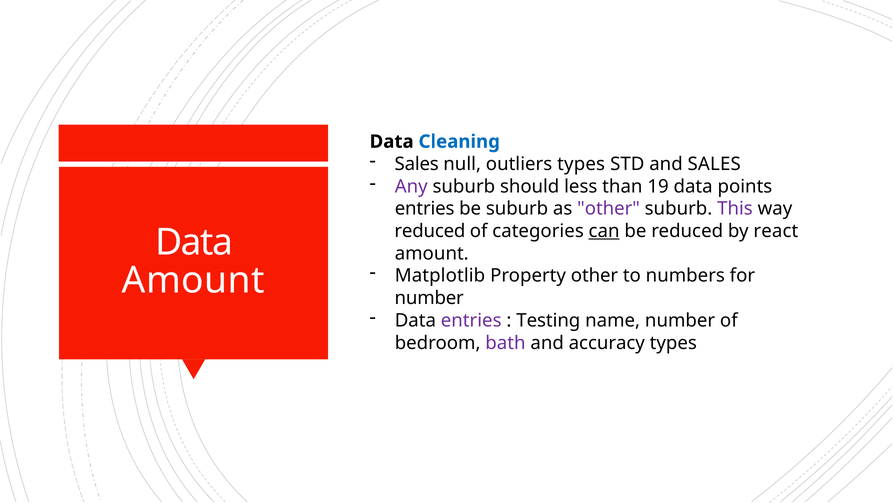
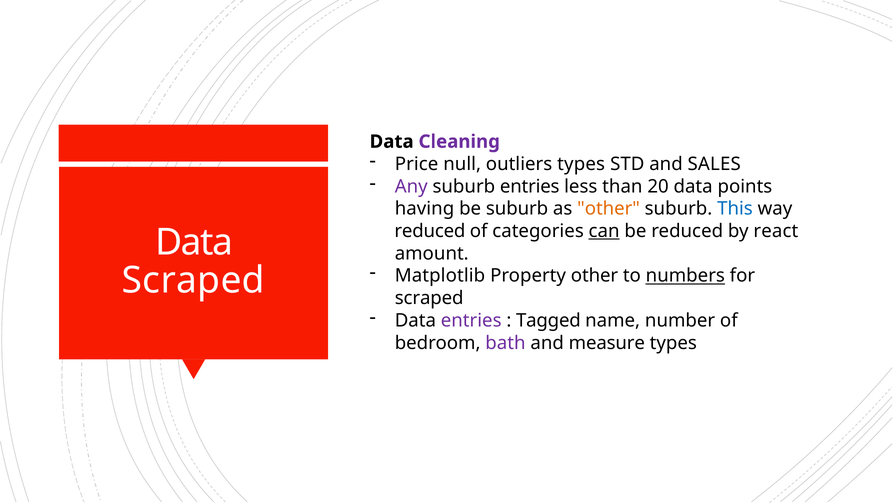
Cleaning colour: blue -> purple (459, 142)
Sales: Sales -> Price (417, 164)
suburb should: should -> entries (530, 186)
19: 19 -> 20 (658, 186)
entries: entries -> having (425, 209)
other colour: purple -> orange (609, 209)
This colour: purple -> blue (735, 209)
numbers underline: none -> present (685, 276)
Amount: Amount -> Scraped (193, 280)
number: number -> scraped (429, 298)
Testing: Testing -> Tagged (548, 320)
accuracy: accuracy -> measure (607, 343)
